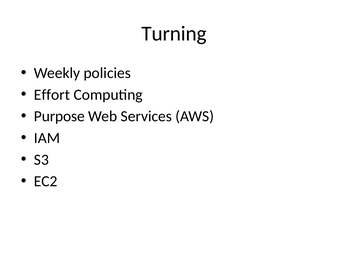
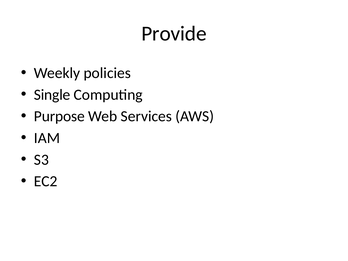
Turning: Turning -> Provide (174, 34)
Effort: Effort -> Single (52, 95)
